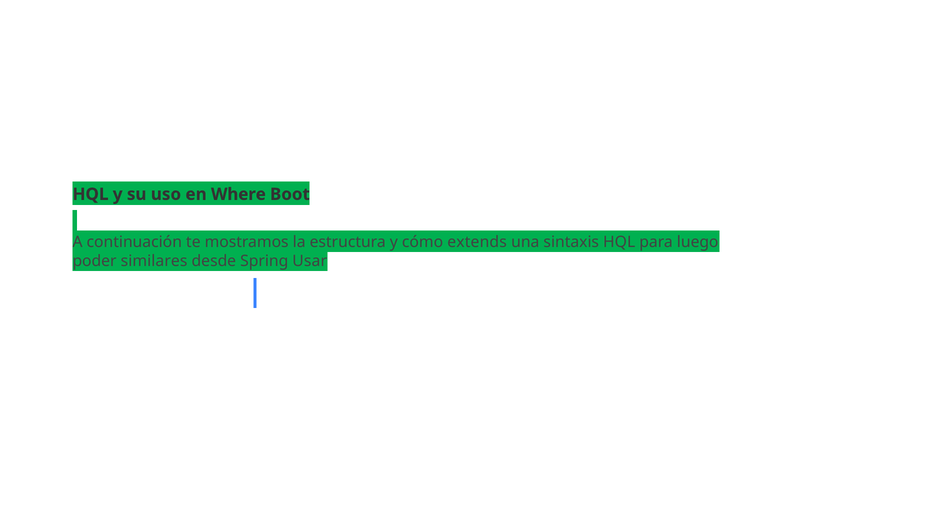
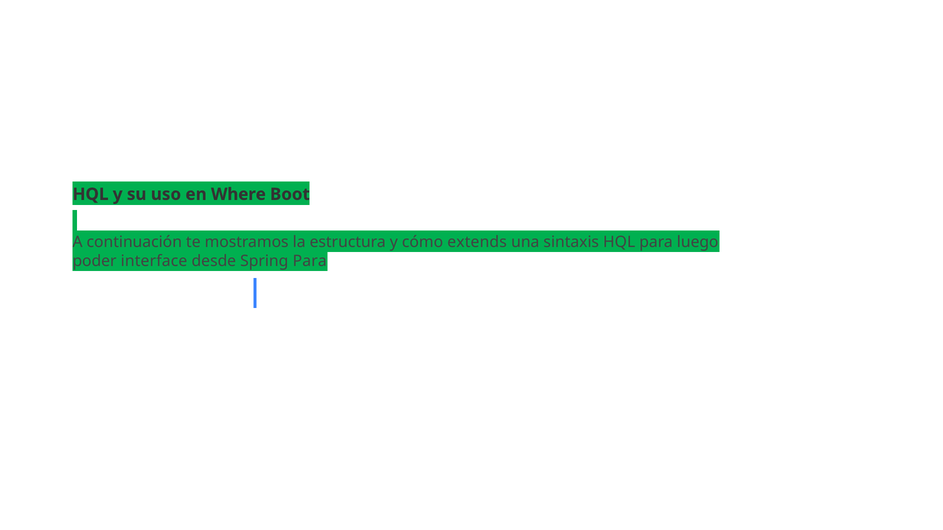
similares: similares -> interface (154, 261)
Spring Usar: Usar -> Para (310, 261)
